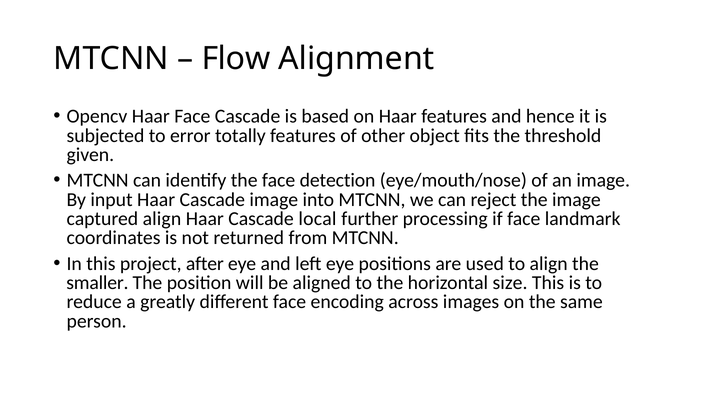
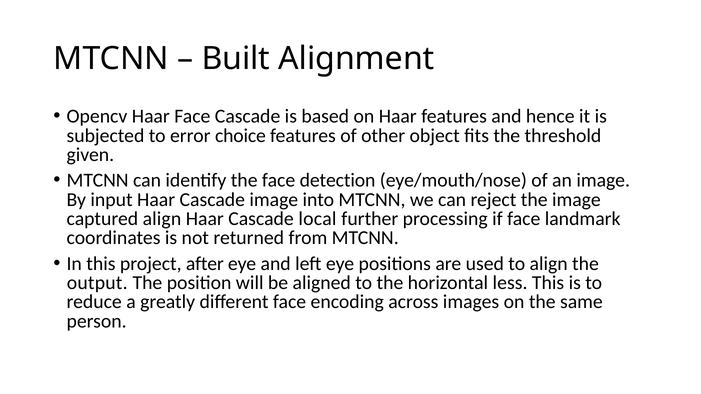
Flow: Flow -> Built (236, 59)
totally: totally -> choice (240, 136)
smaller: smaller -> output (97, 283)
size: size -> less (510, 283)
